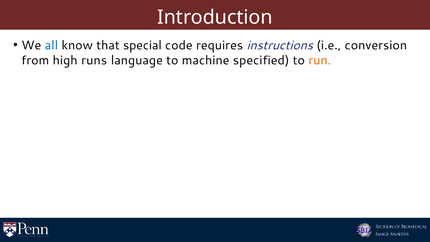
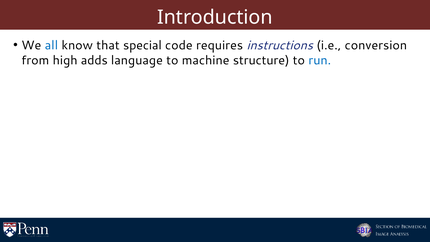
runs: runs -> adds (94, 60)
specified: specified -> structure (261, 60)
run colour: orange -> blue (320, 60)
